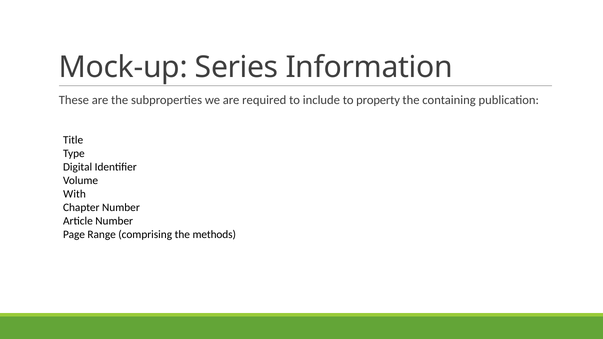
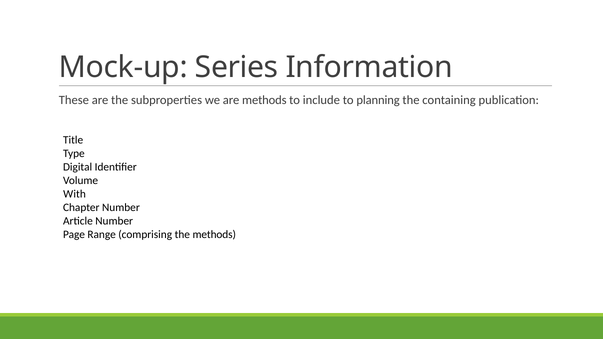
are required: required -> methods (264, 100)
property: property -> planning (378, 100)
